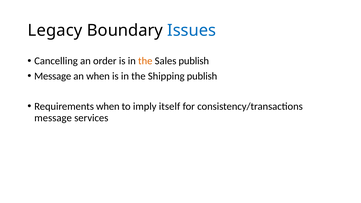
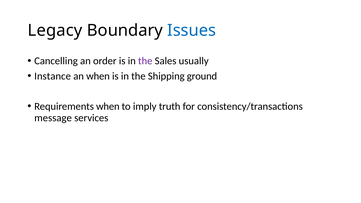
the colour: orange -> purple (145, 61)
Sales publish: publish -> usually (194, 61)
Message: Message -> Instance (53, 76)
Shipping publish: publish -> ground (202, 76)
itself: itself -> truth (170, 106)
